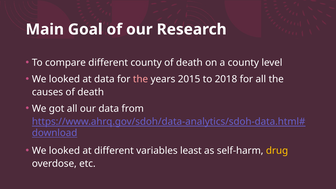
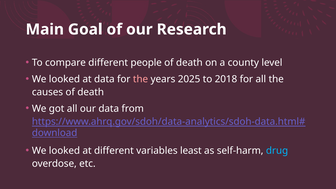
different county: county -> people (146, 63)
2015: 2015 -> 2025 (189, 79)
drug colour: yellow -> light blue (277, 151)
